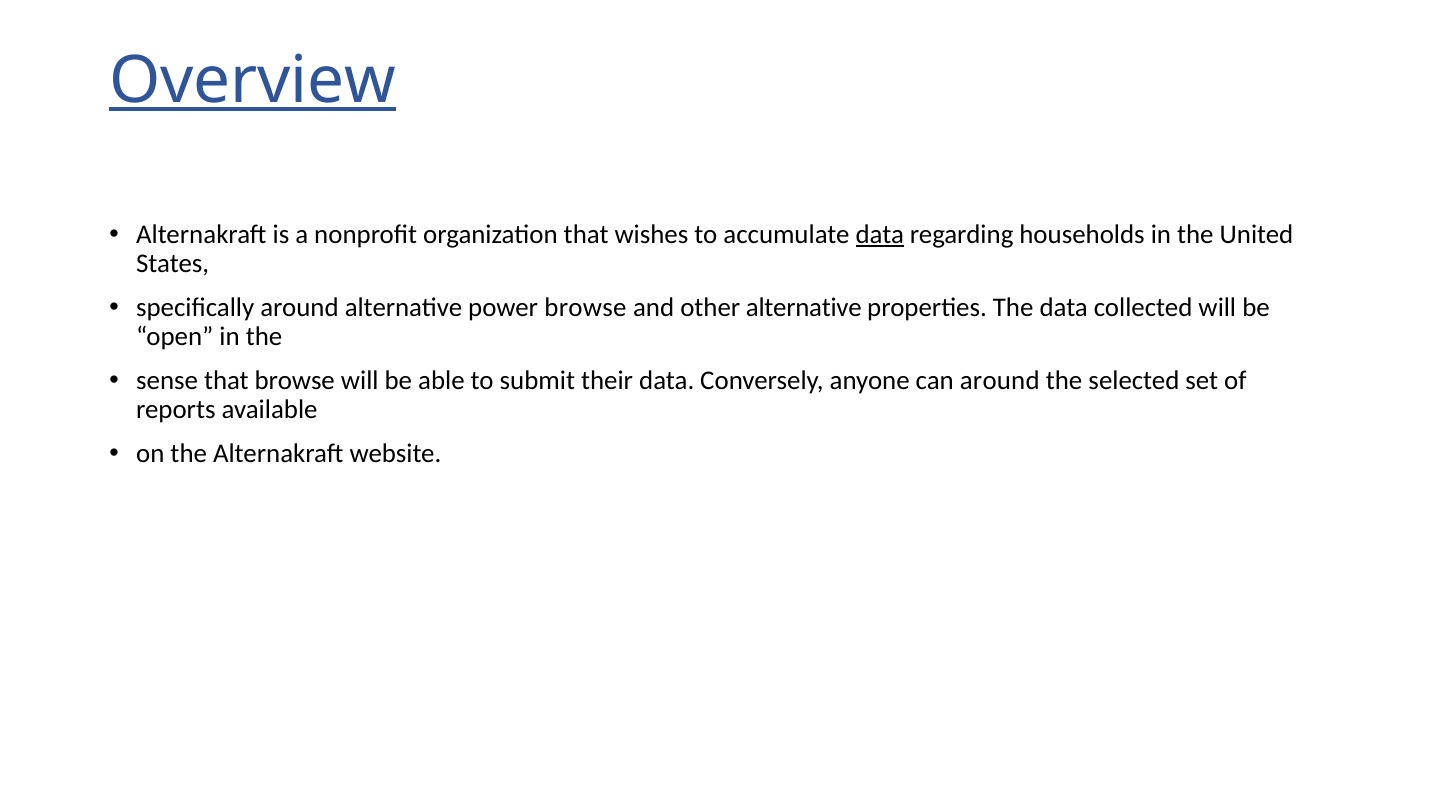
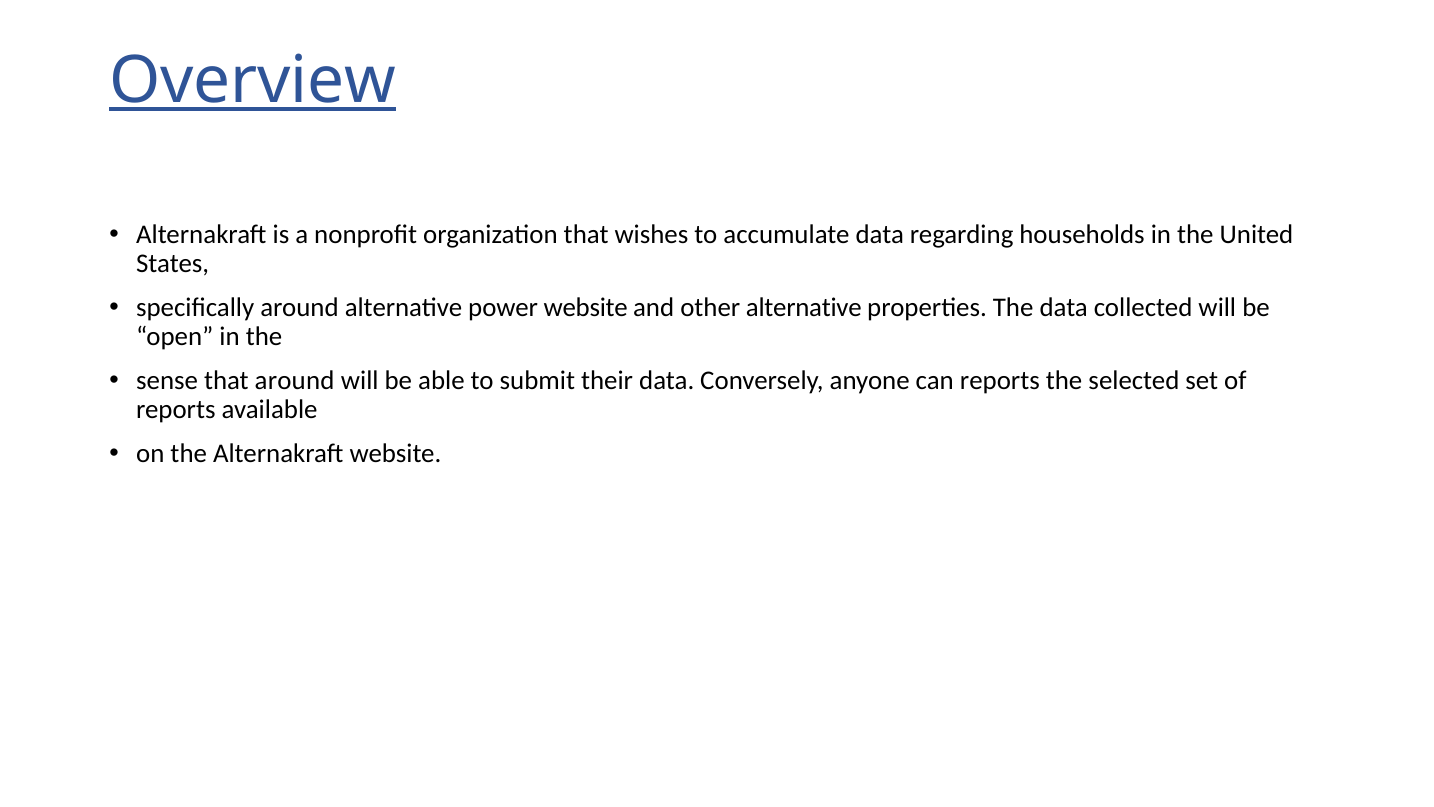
data underline: present -> none (880, 234)
power browse: browse -> website (586, 308)
that browse: browse -> around (295, 381)
can around: around -> reports (1000, 381)
